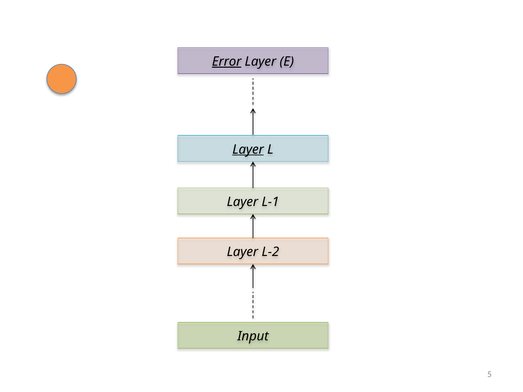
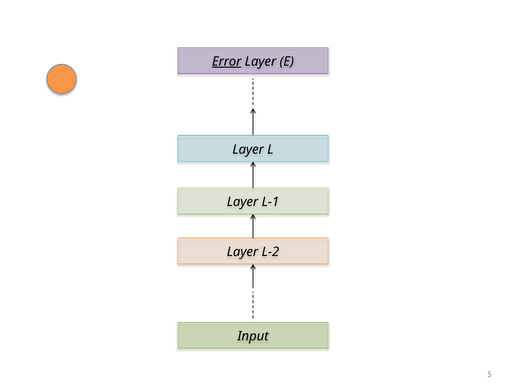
Layer underline: present -> none (248, 149)
